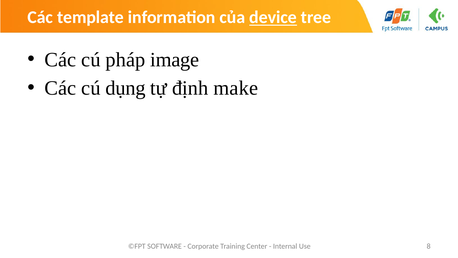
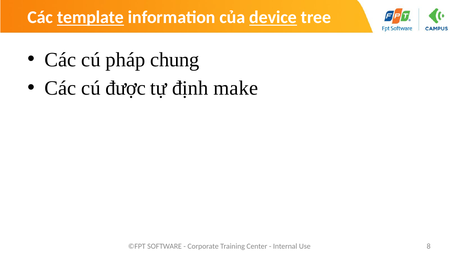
template underline: none -> present (91, 17)
image: image -> chung (175, 60)
dụng: dụng -> được (126, 88)
